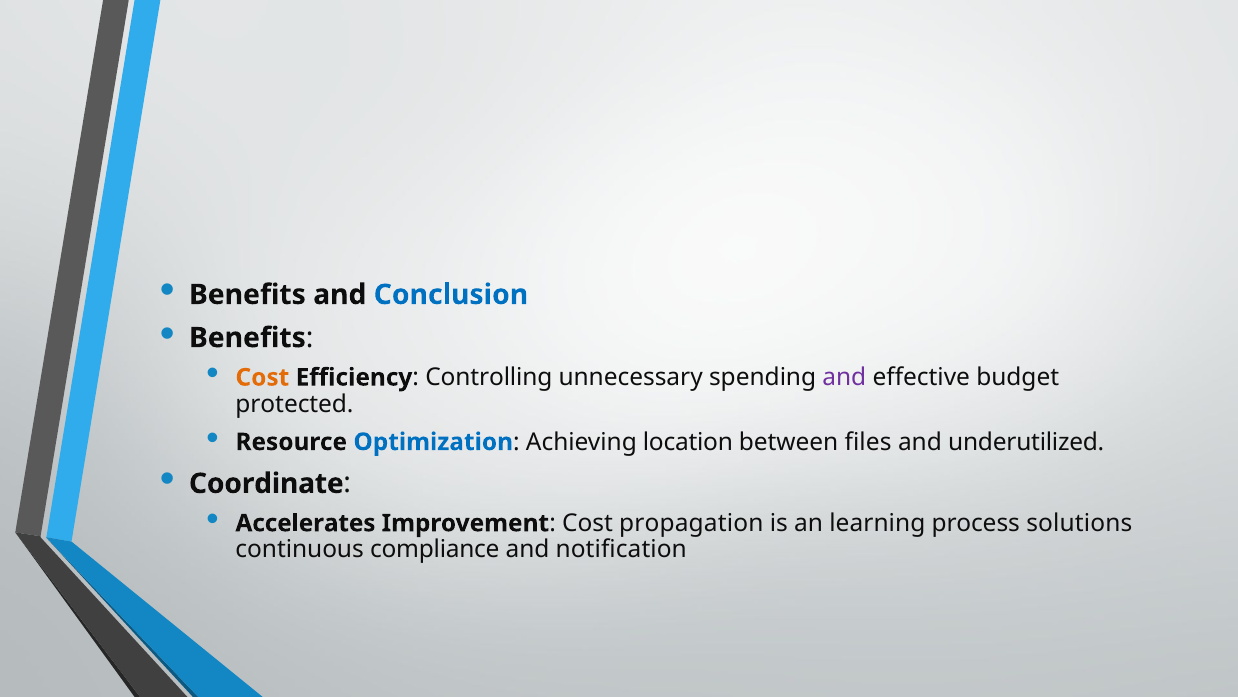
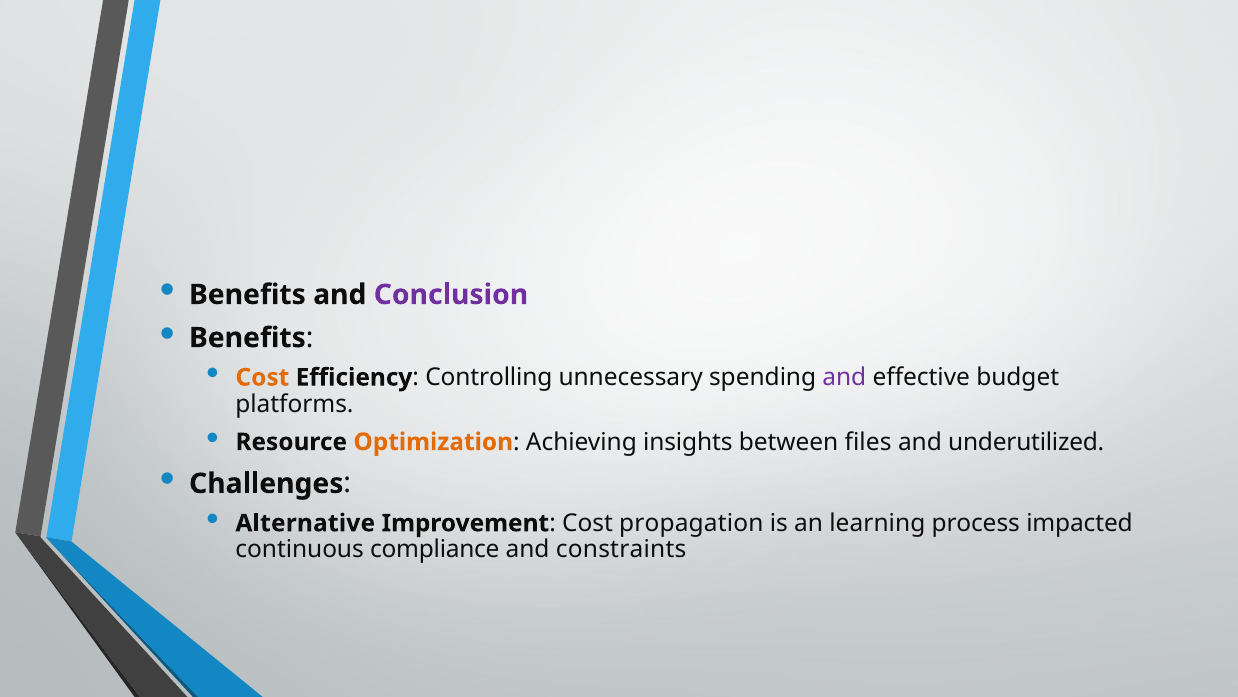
Conclusion colour: blue -> purple (451, 294)
protected: protected -> platforms (294, 404)
Optimization colour: blue -> orange (433, 442)
location: location -> insights (688, 442)
Coordinate: Coordinate -> Challenges (266, 483)
Accelerates: Accelerates -> Alternative (305, 523)
solutions: solutions -> impacted (1080, 523)
notification: notification -> constraints (621, 549)
